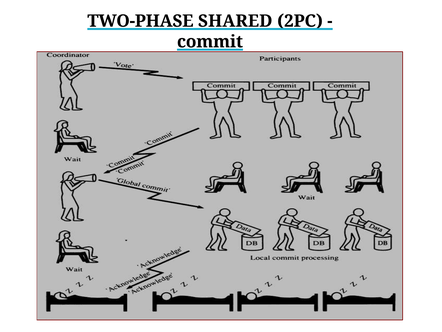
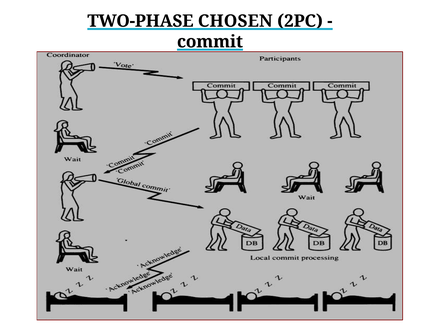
SHARED: SHARED -> CHOSEN (235, 21)
